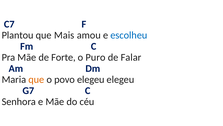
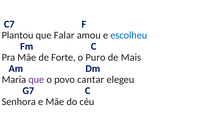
Mais: Mais -> Falar (64, 35)
Falar: Falar -> Mais (131, 57)
que colour: orange -> purple (36, 79)
povo elegeu: elegeu -> cantar (91, 79)
